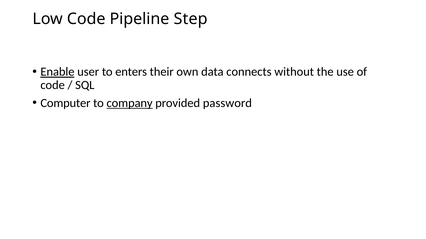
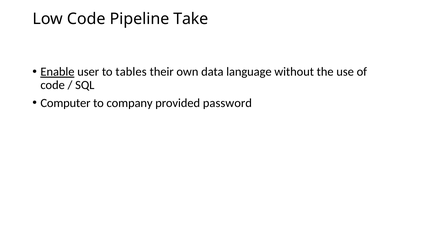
Step: Step -> Take (191, 19)
enters: enters -> tables (131, 72)
connects: connects -> language (249, 72)
company underline: present -> none (130, 103)
